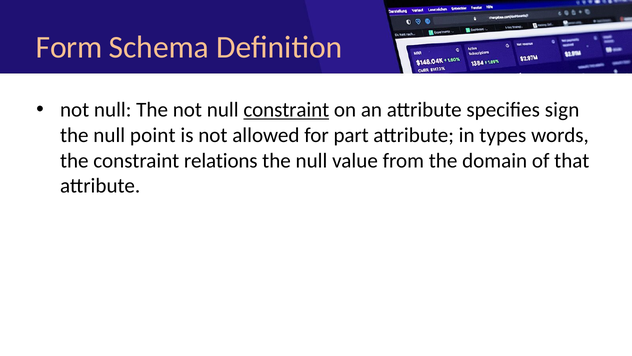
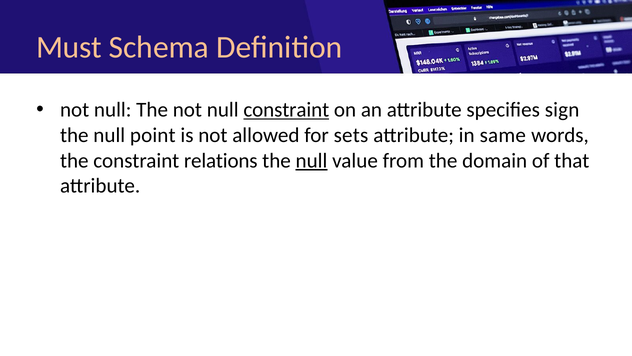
Form: Form -> Must (69, 47)
part: part -> sets (351, 135)
types: types -> same (503, 135)
null underline: none -> present (311, 160)
